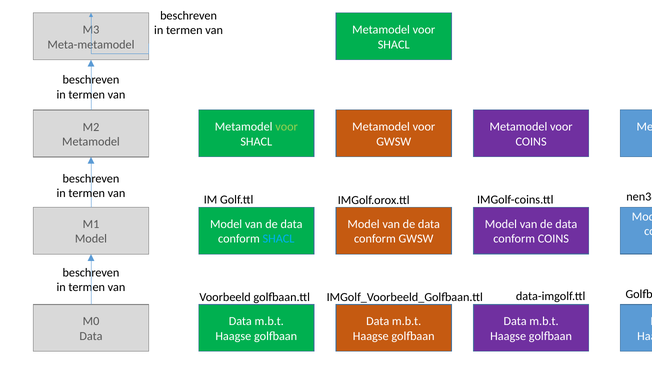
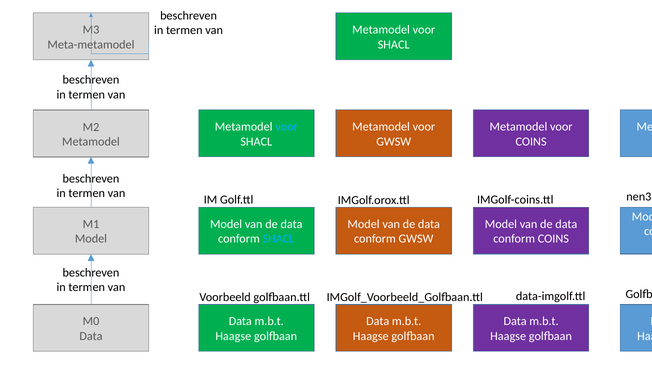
voor colour: light green -> light blue (287, 127)
